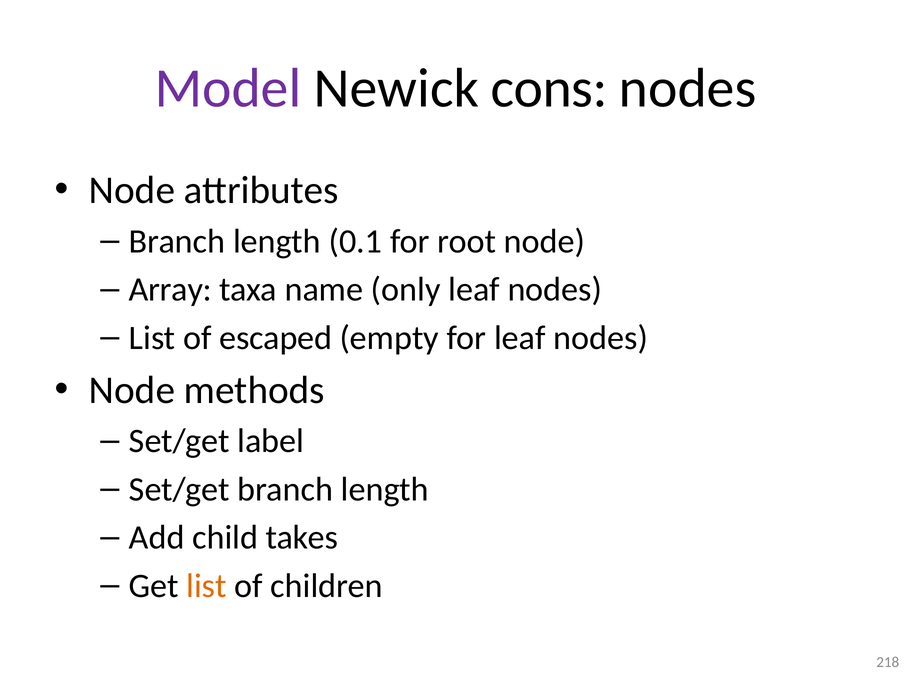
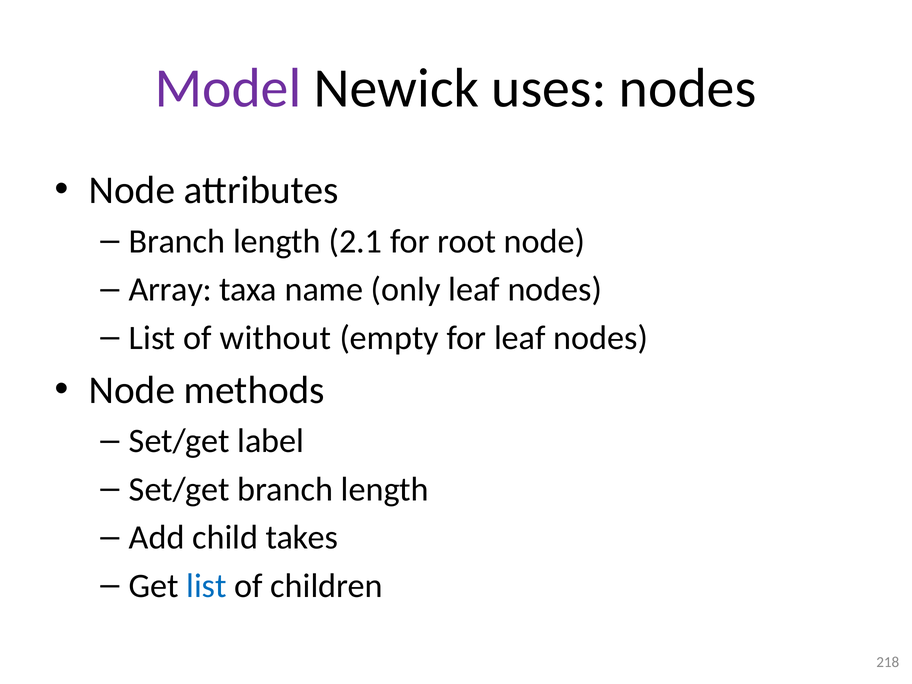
cons: cons -> uses (549, 88)
0.1: 0.1 -> 2.1 (355, 241)
escaped: escaped -> without (275, 338)
list colour: orange -> blue (206, 586)
